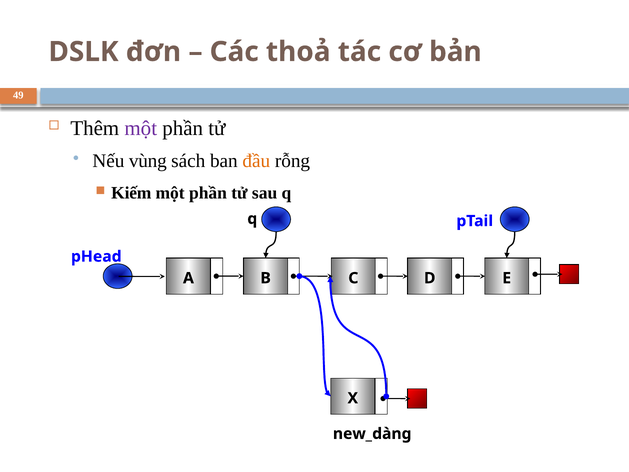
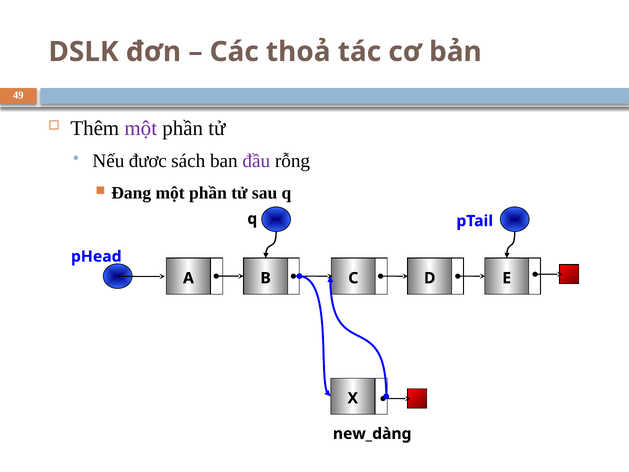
vùng: vùng -> đươc (148, 161)
đầu colour: orange -> purple (256, 161)
Kiếm: Kiếm -> Đang (131, 193)
